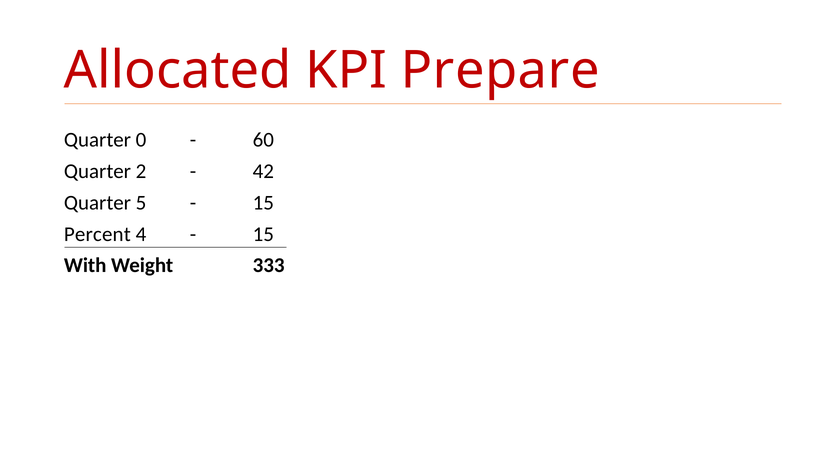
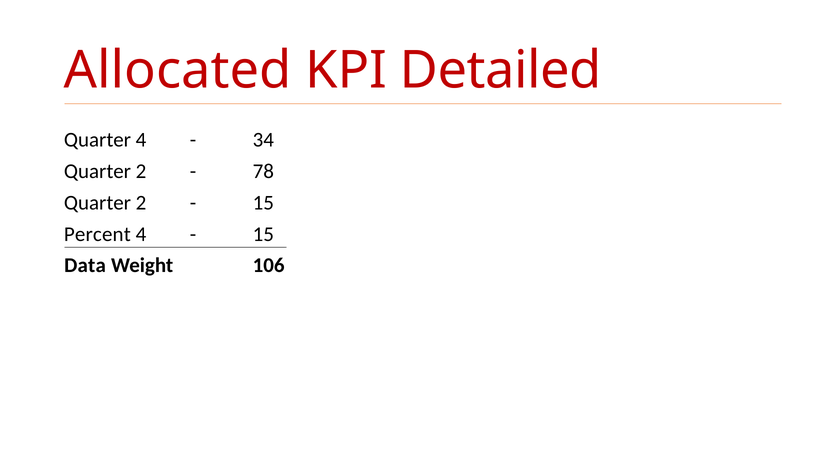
Prepare: Prepare -> Detailed (501, 70)
Quarter 0: 0 -> 4 (141, 140)
60: 60 -> 34 (263, 140)
42: 42 -> 78 (263, 171)
5: 5 -> 2 (141, 203)
With: With -> Data (85, 266)
333: 333 -> 106 (269, 266)
